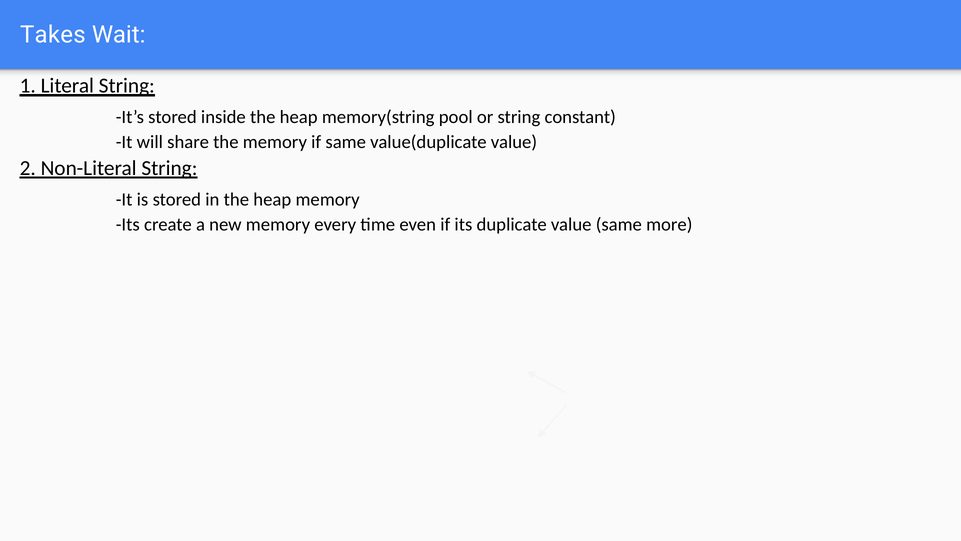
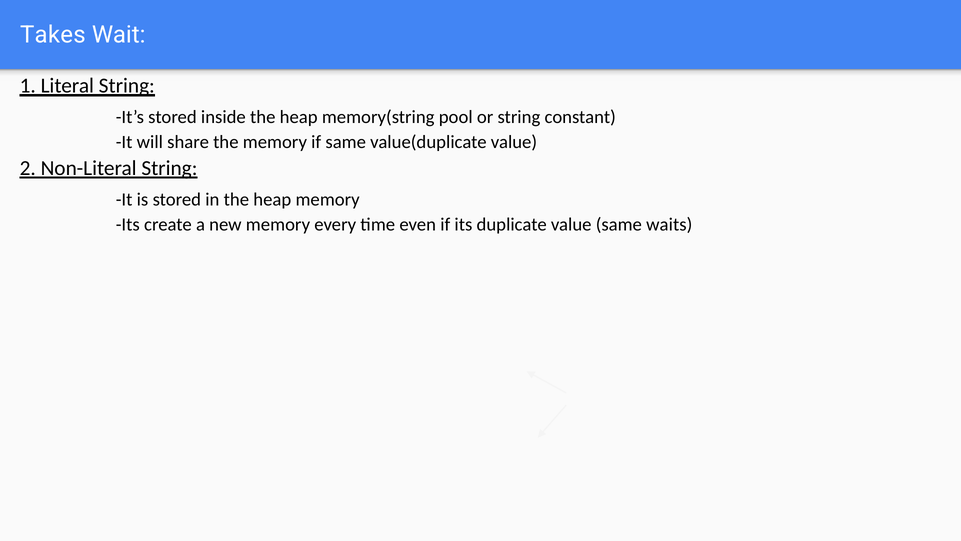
more: more -> waits (669, 224)
